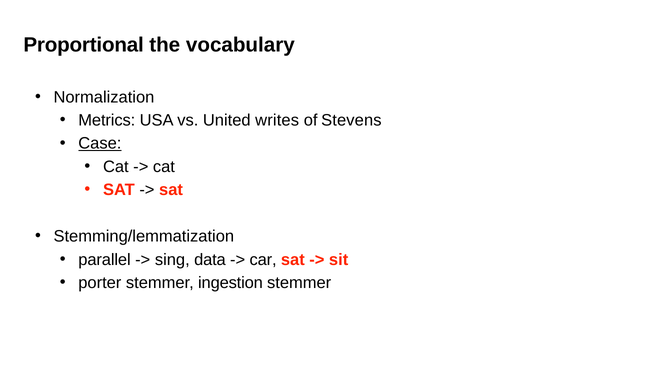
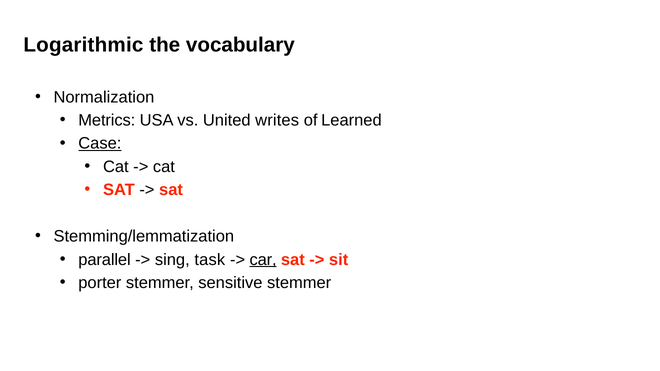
Proportional: Proportional -> Logarithmic (83, 45)
Stevens: Stevens -> Learned (351, 120)
data: data -> task (210, 260)
car underline: none -> present (263, 260)
ingestion: ingestion -> sensitive (230, 283)
